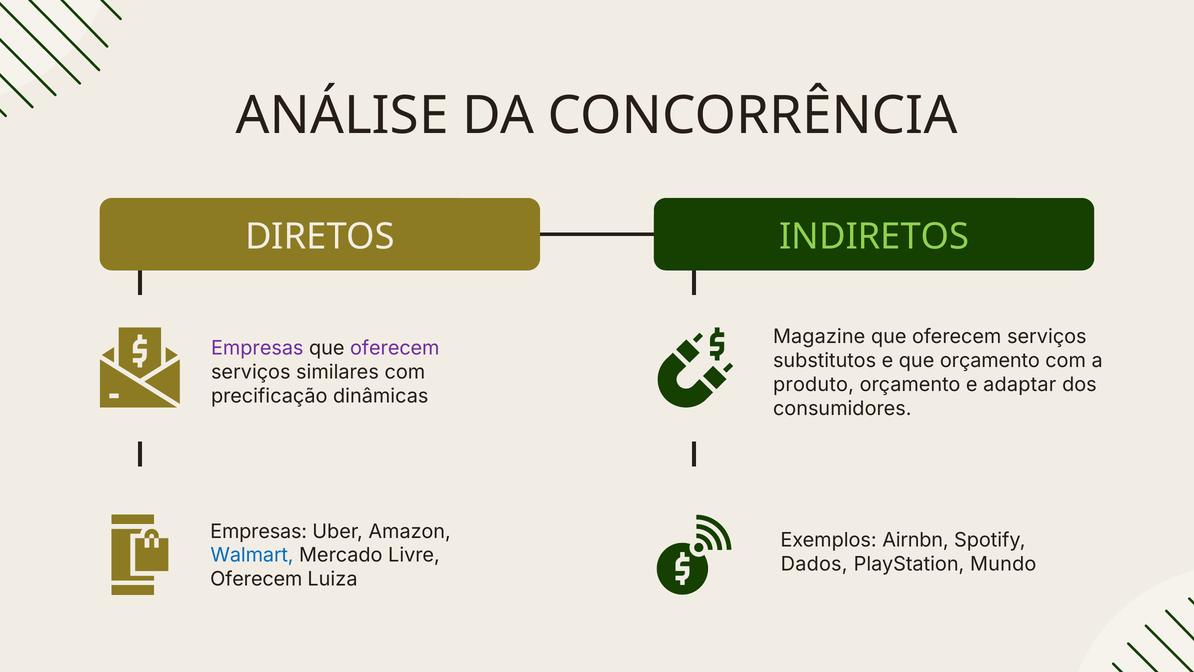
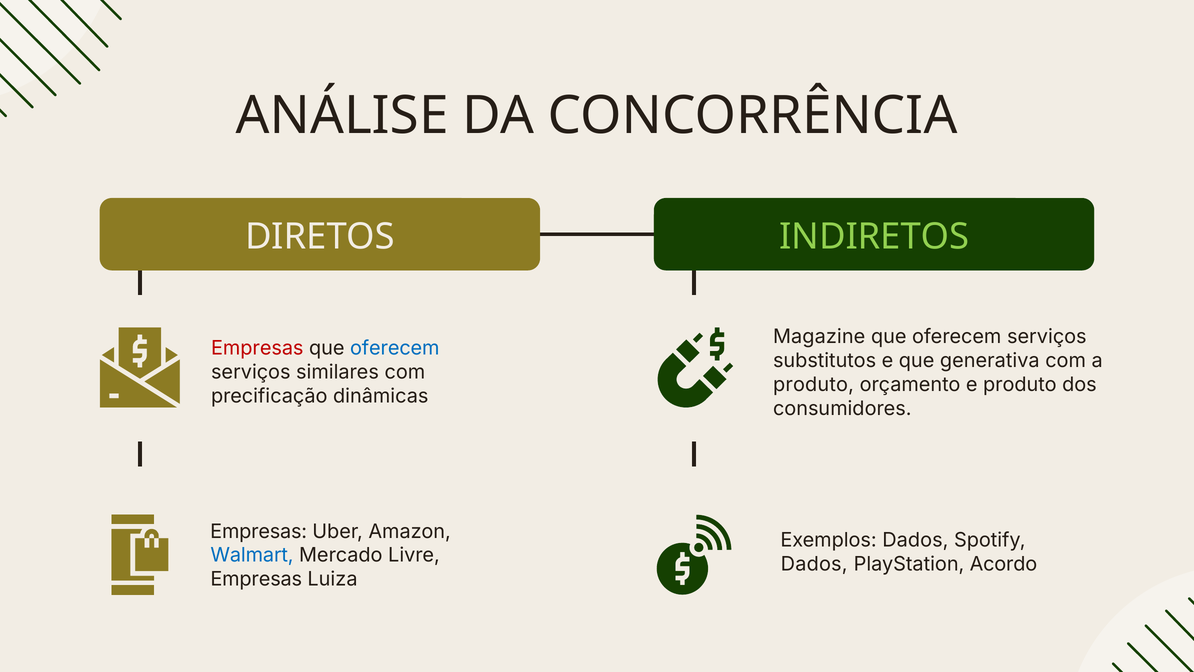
Empresas colour: purple -> red (257, 348)
oferecem colour: purple -> blue (395, 348)
que orçamento: orçamento -> generativa (990, 361)
e adaptar: adaptar -> produto (1020, 384)
Exemplos Airnbn: Airnbn -> Dados (915, 540)
Mundo: Mundo -> Acordo (1003, 564)
Oferecem: Oferecem -> Empresas (256, 579)
